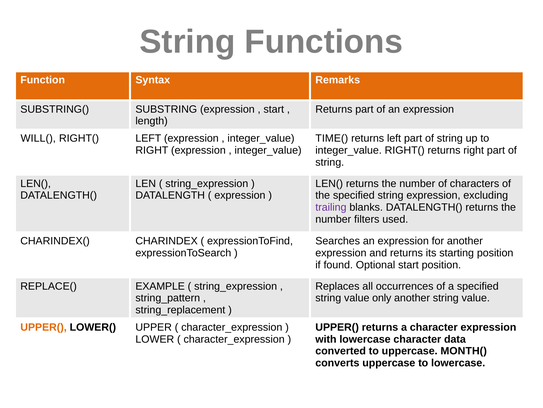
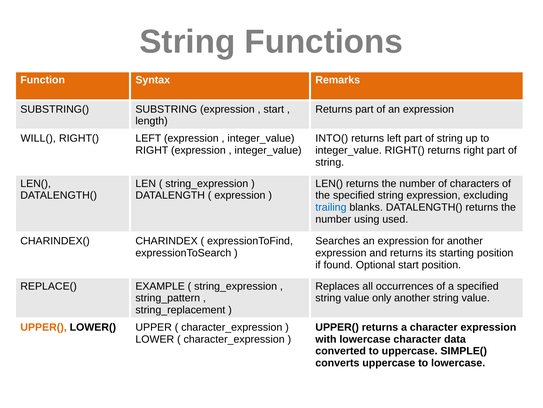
TIME(: TIME( -> INTO( (332, 138)
trailing colour: purple -> blue (331, 207)
filters: filters -> using (367, 219)
MONTH(: MONTH( -> SIMPLE( (464, 350)
